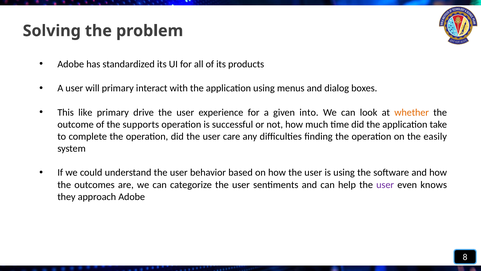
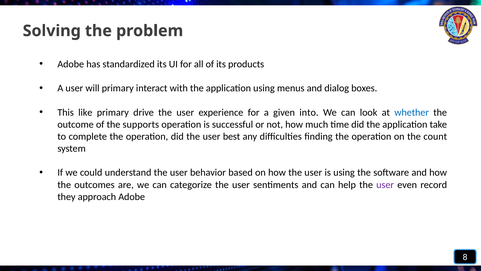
whether colour: orange -> blue (412, 112)
care: care -> best (232, 136)
easily: easily -> count (435, 136)
knows: knows -> record (434, 184)
